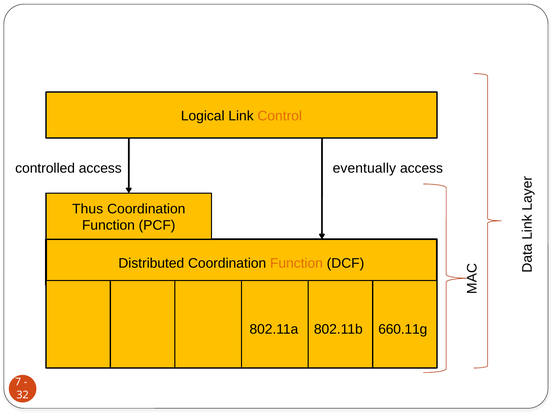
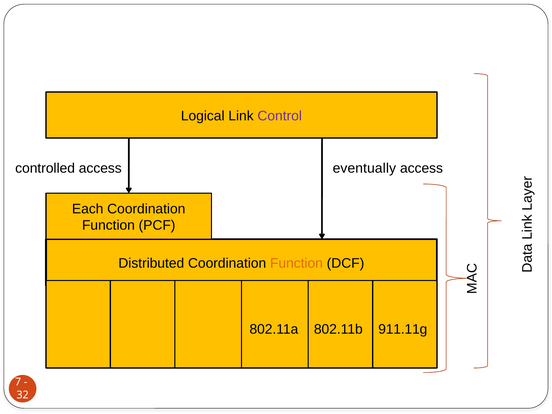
Control colour: orange -> purple (280, 116)
Thus: Thus -> Each (88, 209)
660.11g: 660.11g -> 911.11g (403, 329)
